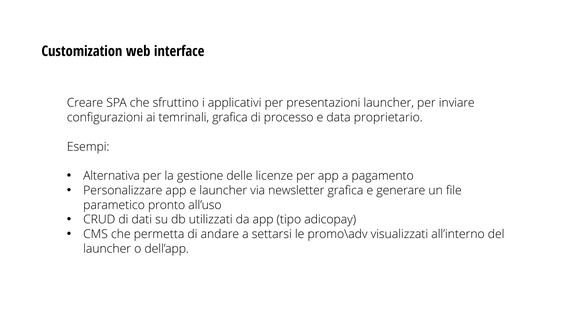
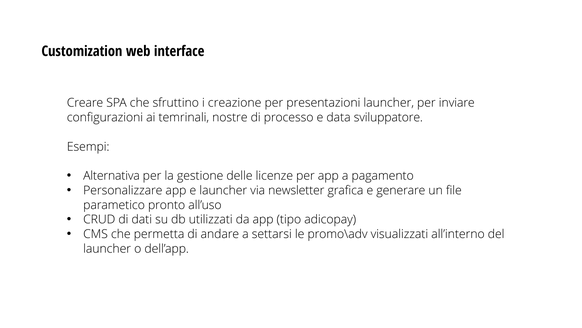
applicativi: applicativi -> creazione (235, 103)
temrinali grafica: grafica -> nostre (230, 117)
proprietario: proprietario -> sviluppatore (388, 117)
